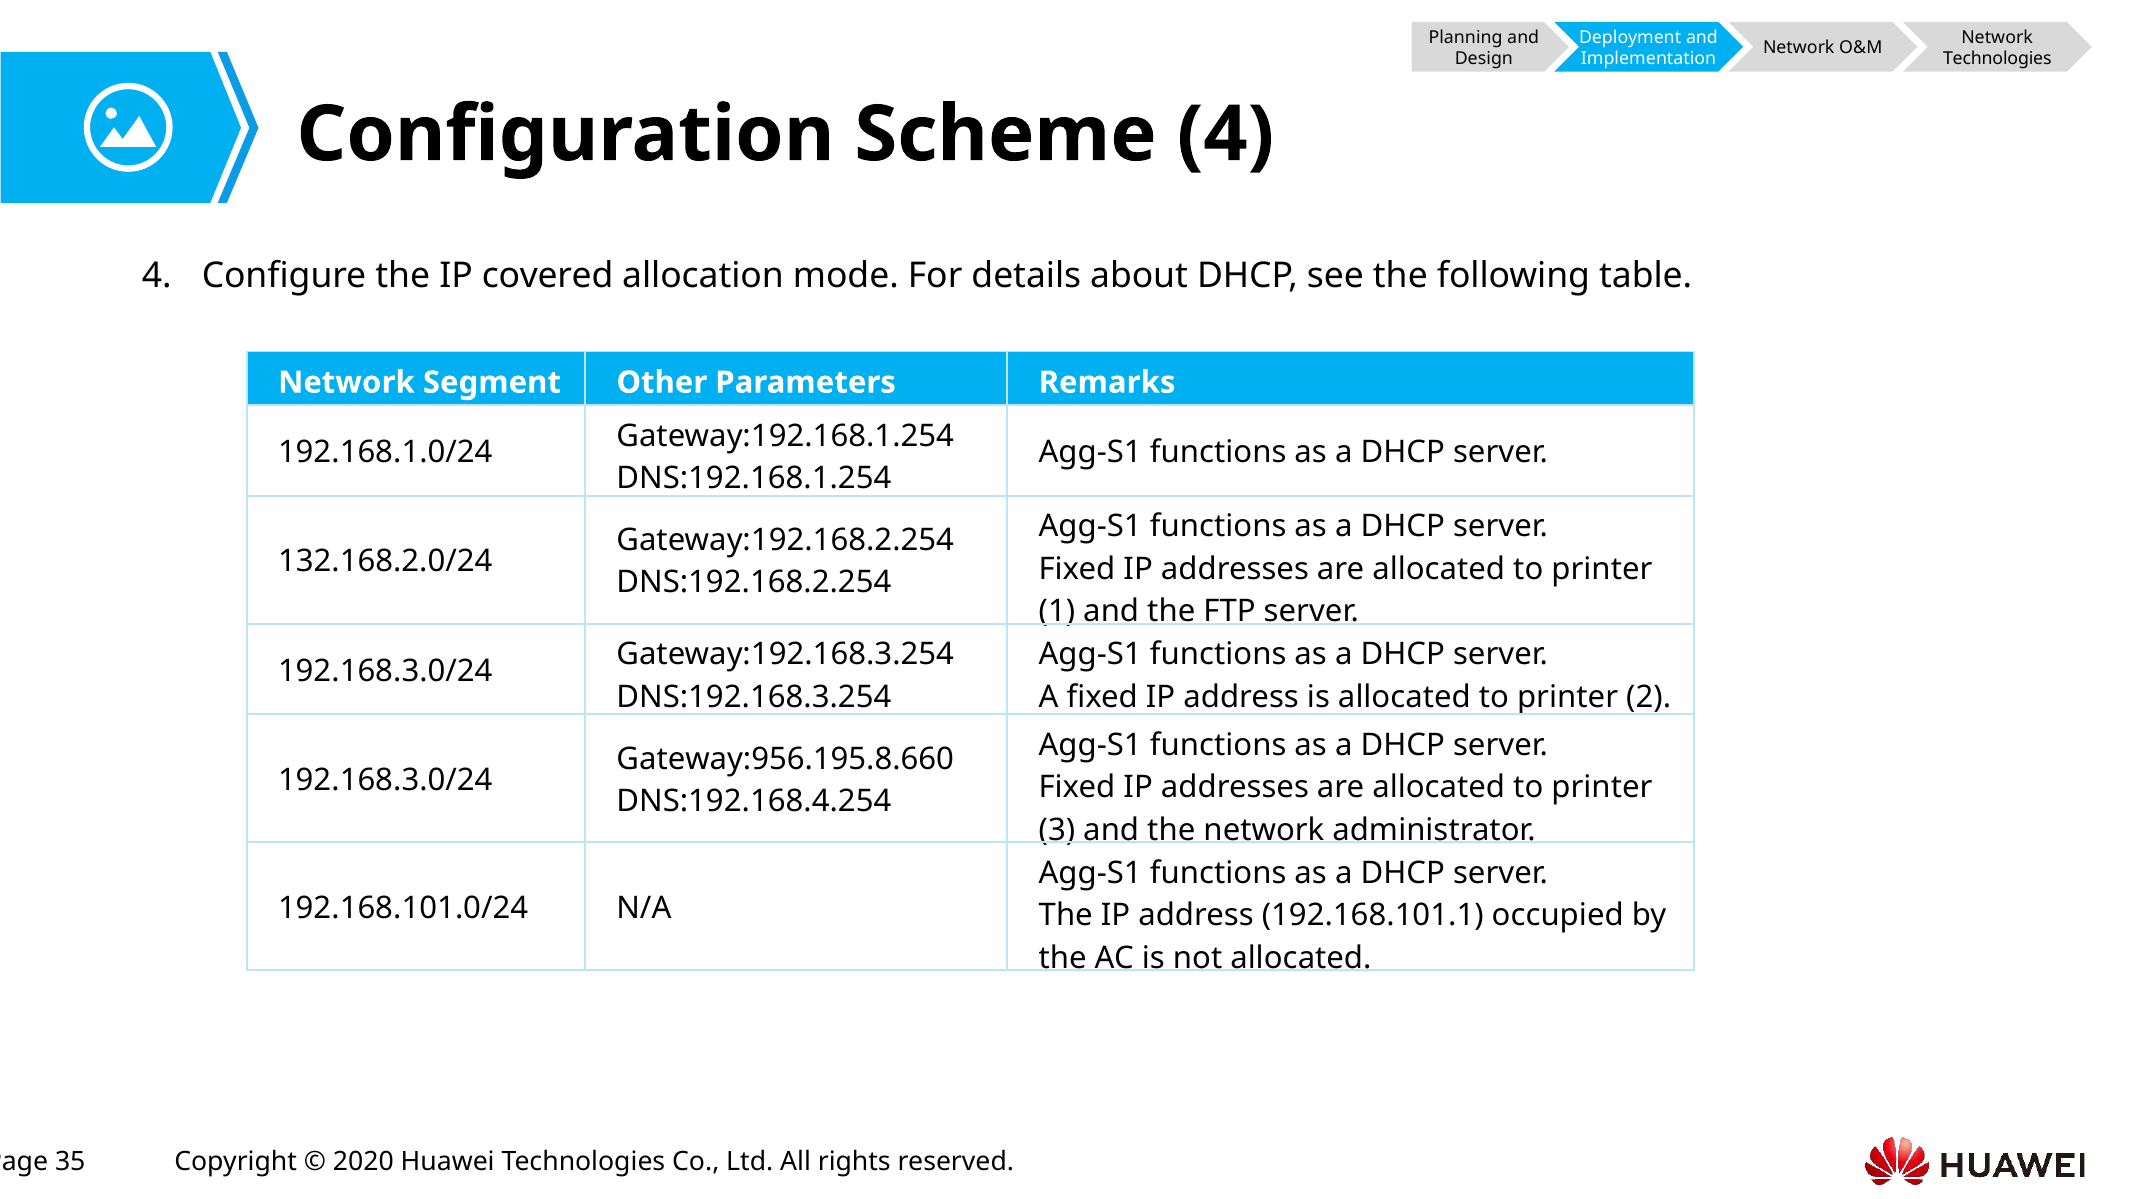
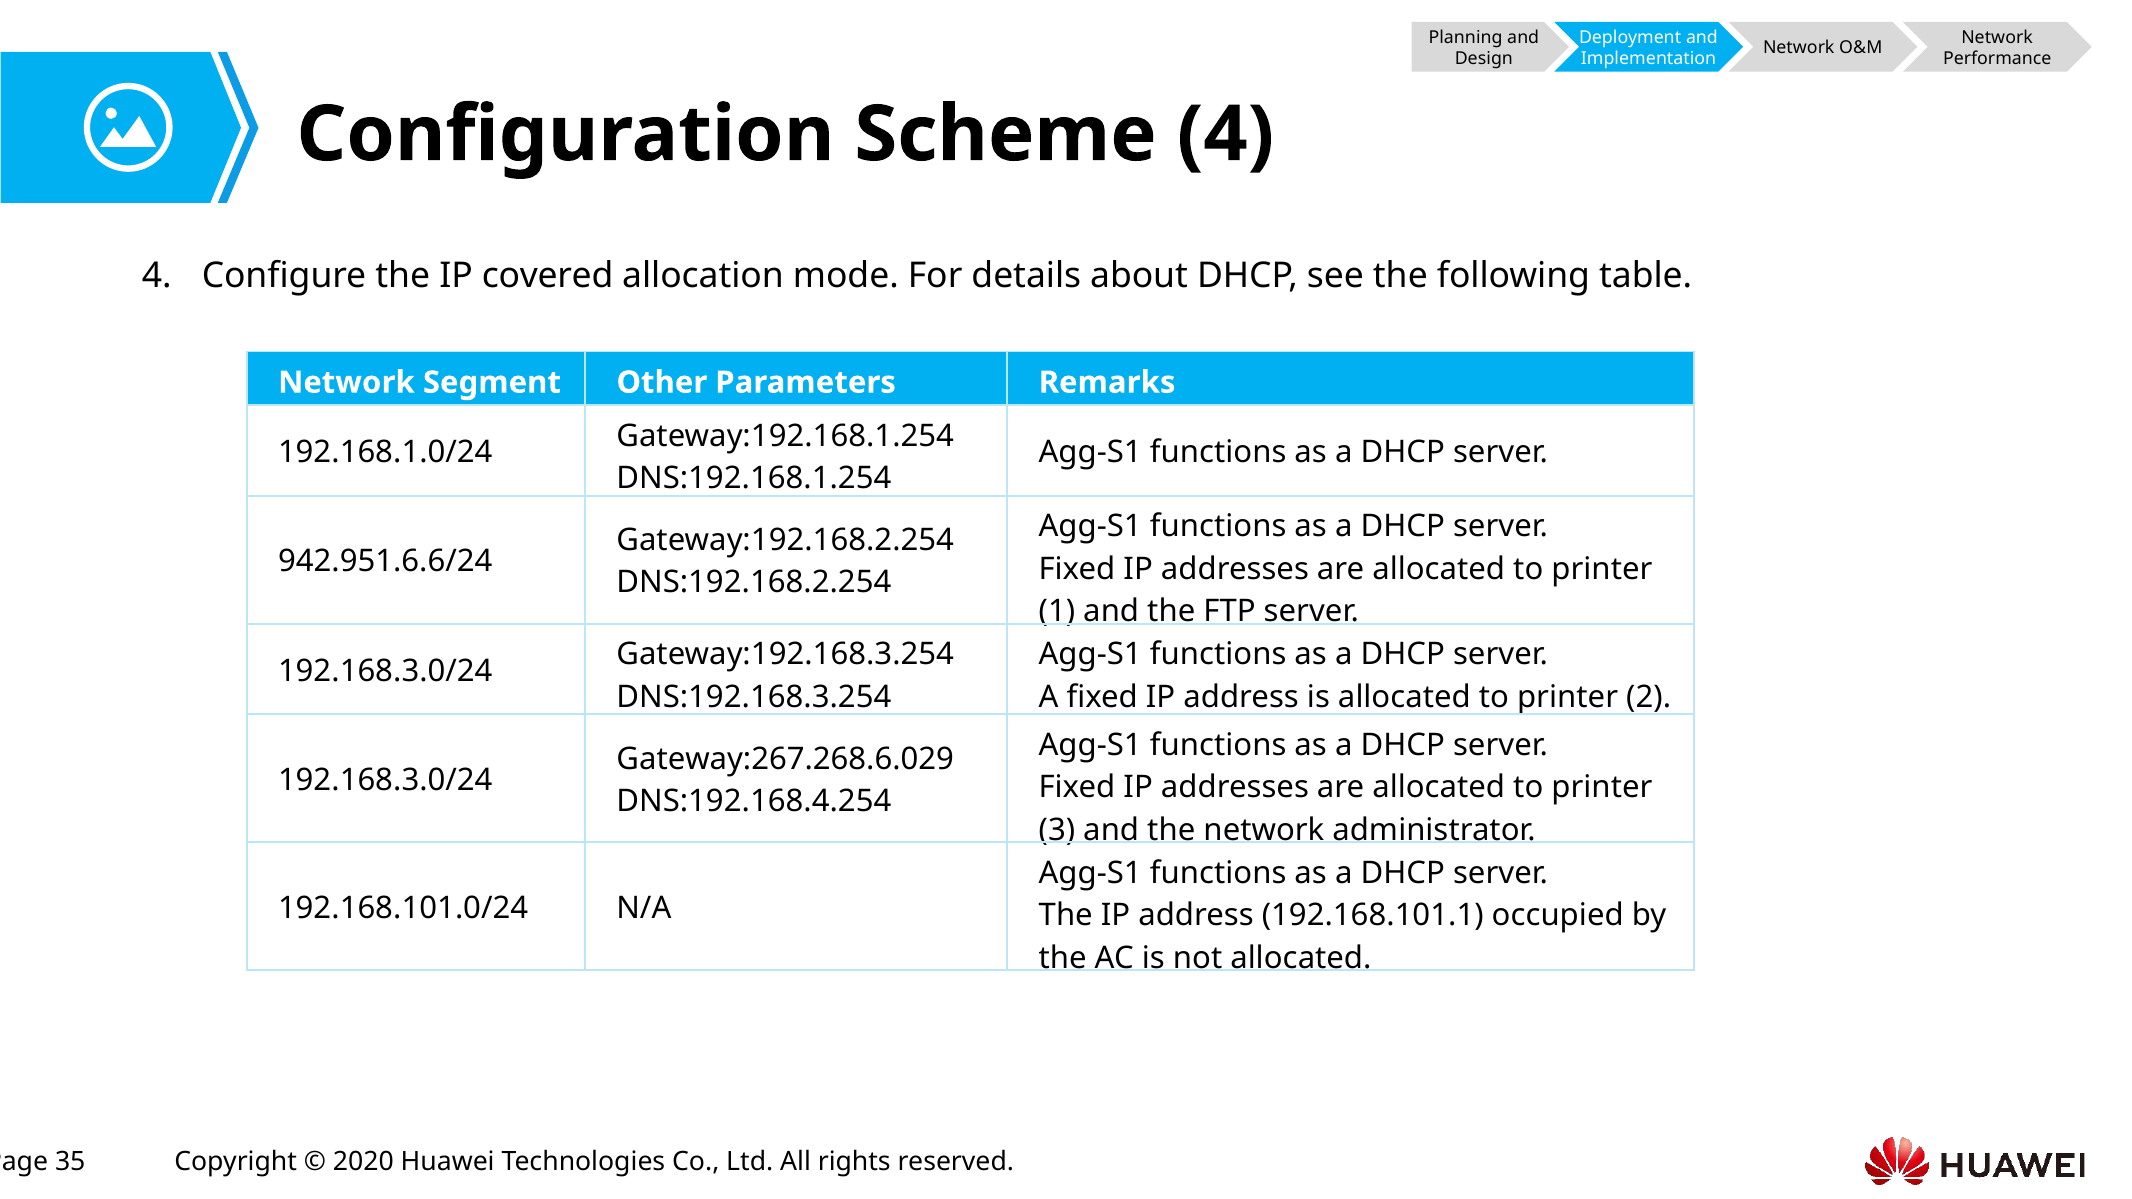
Technologies: Technologies -> Performance (1997, 59)
132.168.2.0/24: 132.168.2.0/24 -> 942.951.6.6/24 (385, 562)
Gateway:956.195.8.660: Gateway:956.195.8.660 -> Gateway:267.268.6.029 (785, 759)
